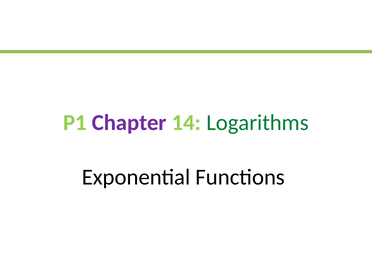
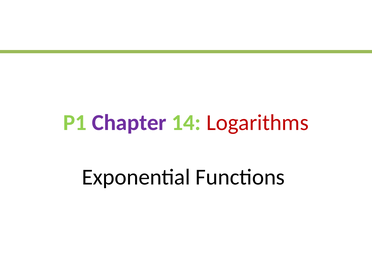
Logarithms colour: green -> red (258, 123)
